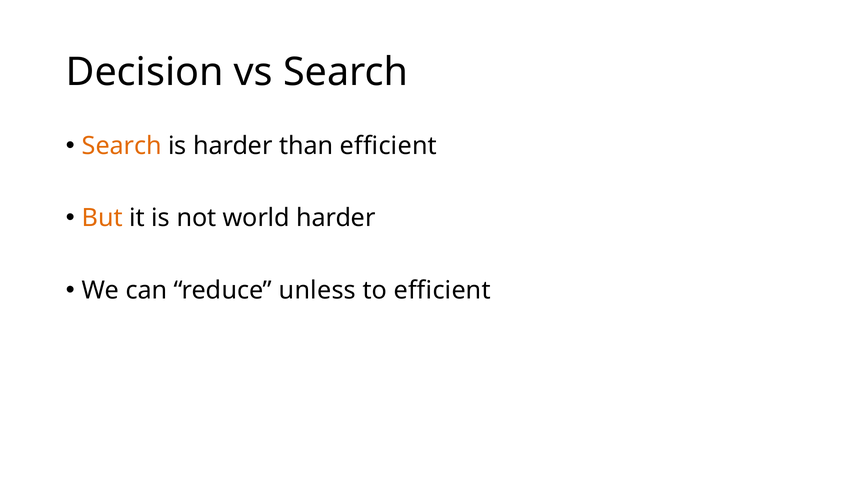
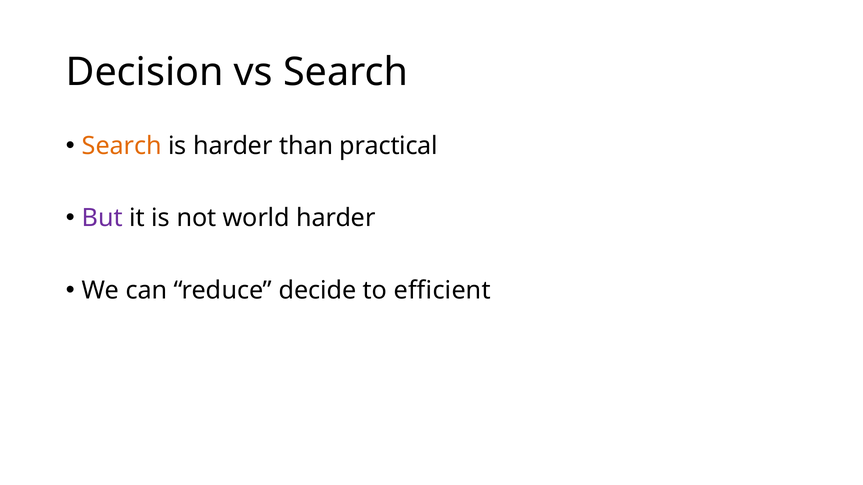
than efficient: efficient -> practical (389, 146)
But colour: orange -> purple (102, 218)
unless: unless -> decide (317, 291)
